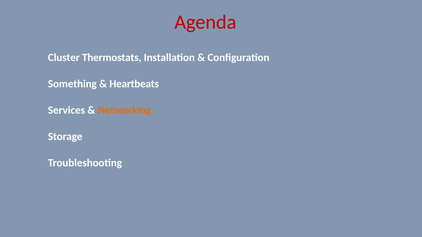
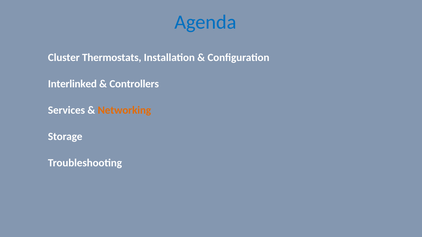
Agenda colour: red -> blue (205, 22)
Something: Something -> Interlinked (72, 84)
Heartbeats: Heartbeats -> Controllers (134, 84)
